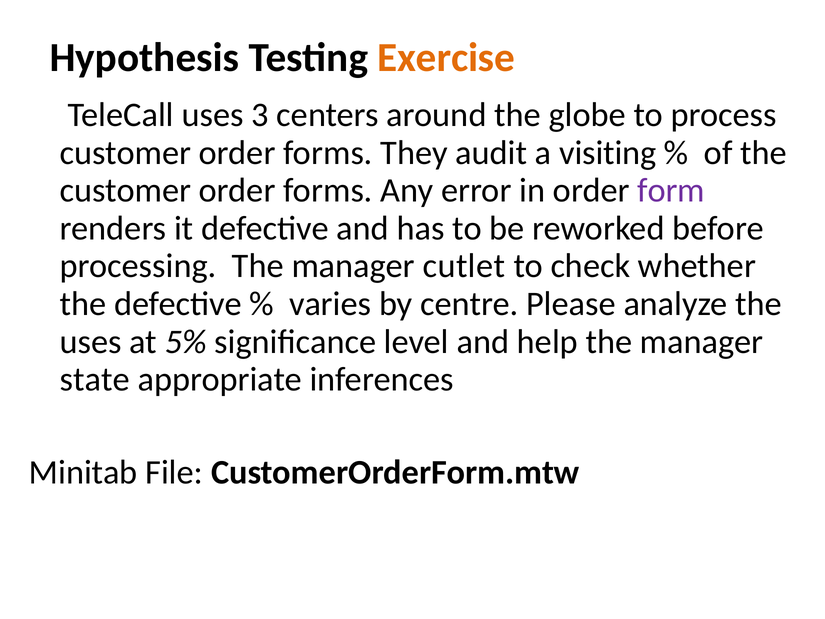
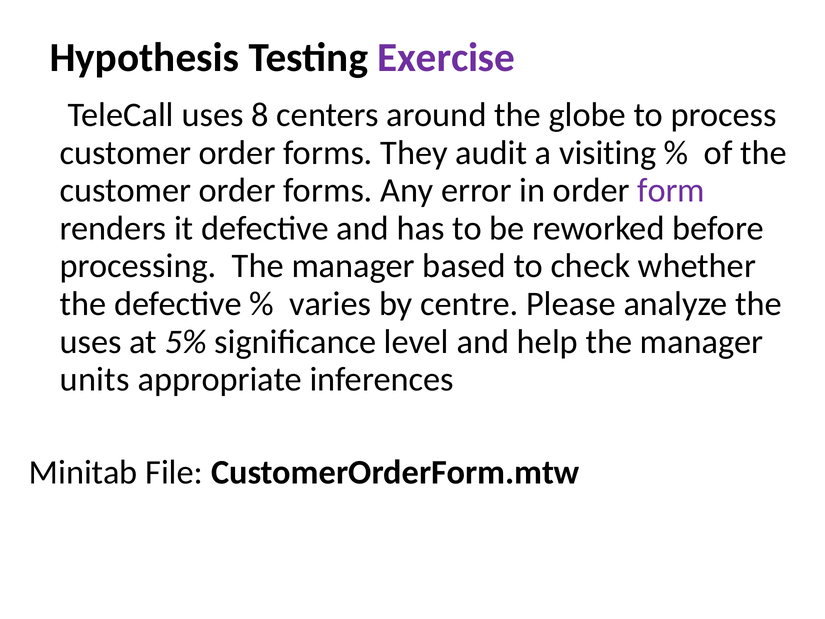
Exercise colour: orange -> purple (446, 58)
3: 3 -> 8 (260, 115)
cutlet: cutlet -> based (464, 266)
state: state -> units (95, 379)
